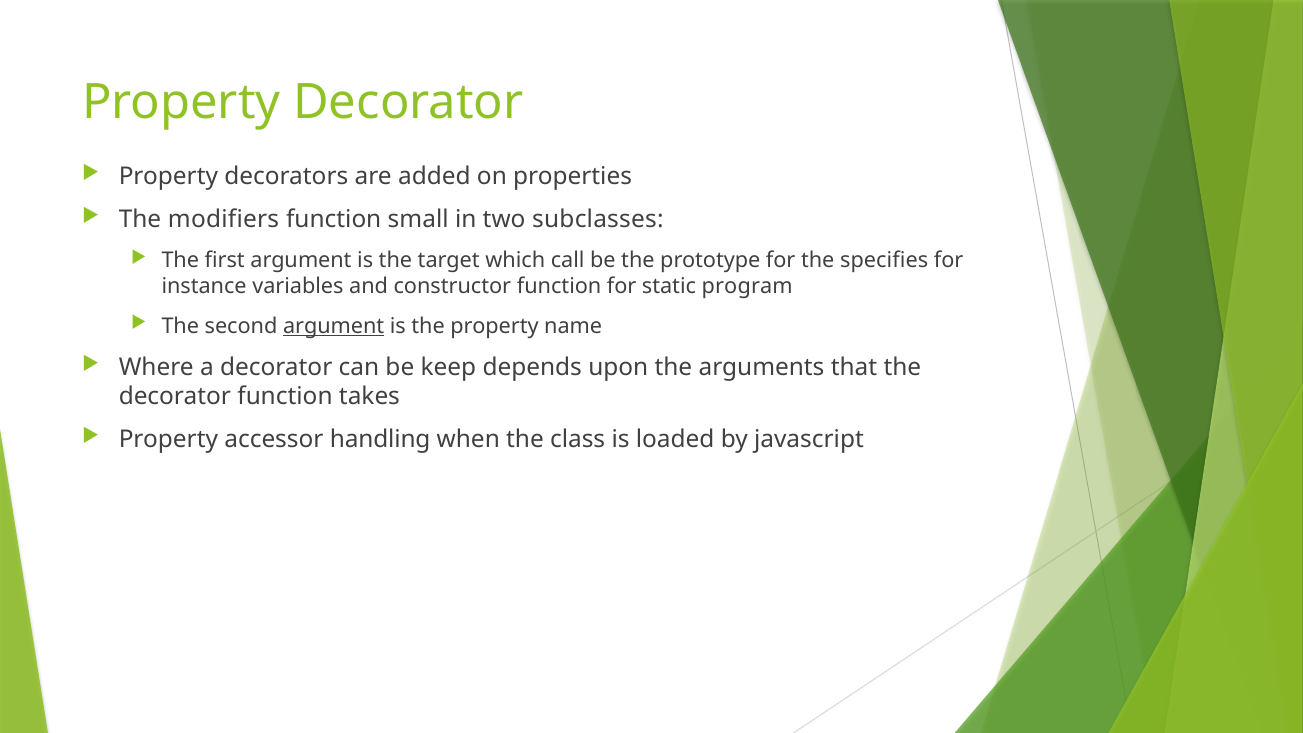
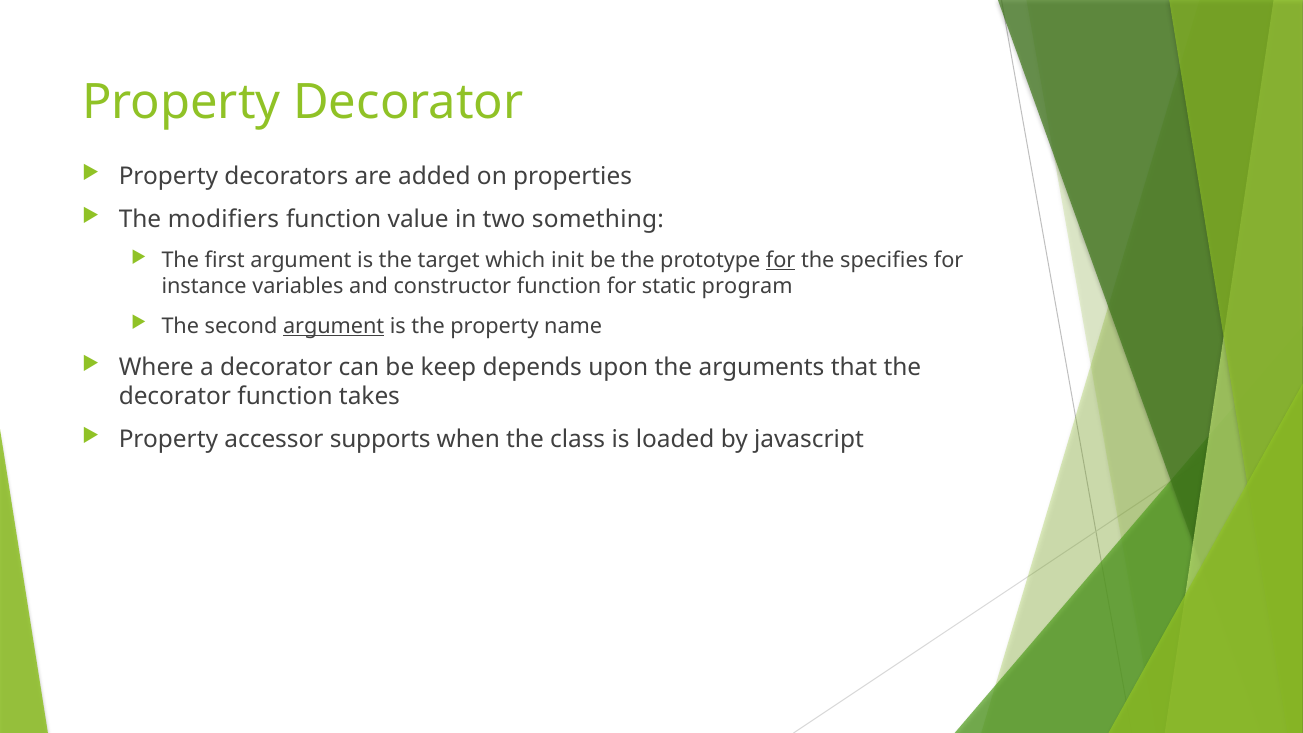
small: small -> value (418, 219)
subclasses: subclasses -> something (598, 219)
call: call -> init (568, 260)
for underline: none -> present (781, 260)
handling: handling -> supports (380, 440)
